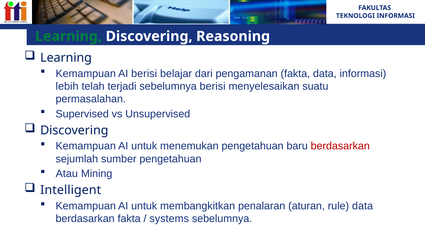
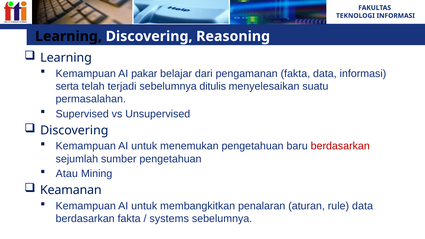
Learning colour: green -> black (68, 36)
AI berisi: berisi -> pakar (144, 74)
lebih: lebih -> serta (67, 86)
sebelumnya berisi: berisi -> ditulis (213, 86)
Intelligent: Intelligent -> Keamanan (71, 190)
